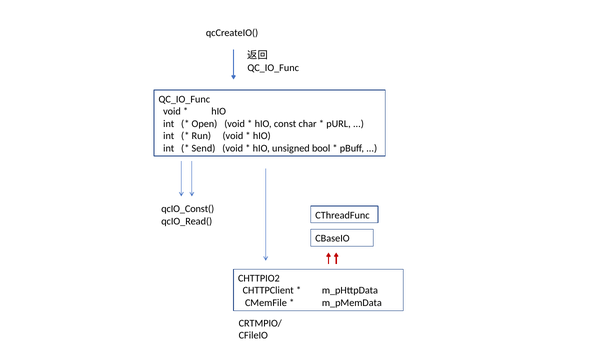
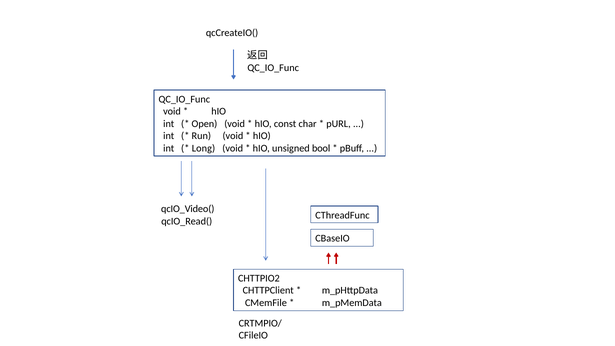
Send: Send -> Long (203, 148)
qcIO_Const(: qcIO_Const( -> qcIO_Video( (188, 209)
